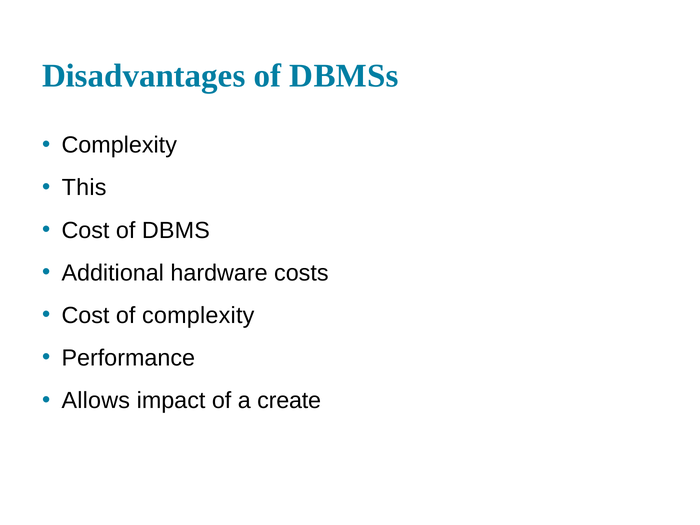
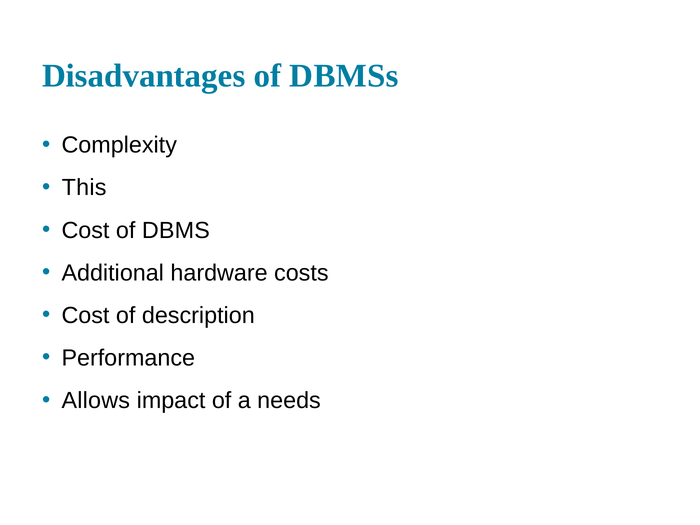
of complexity: complexity -> description (198, 315)
create: create -> needs (289, 401)
